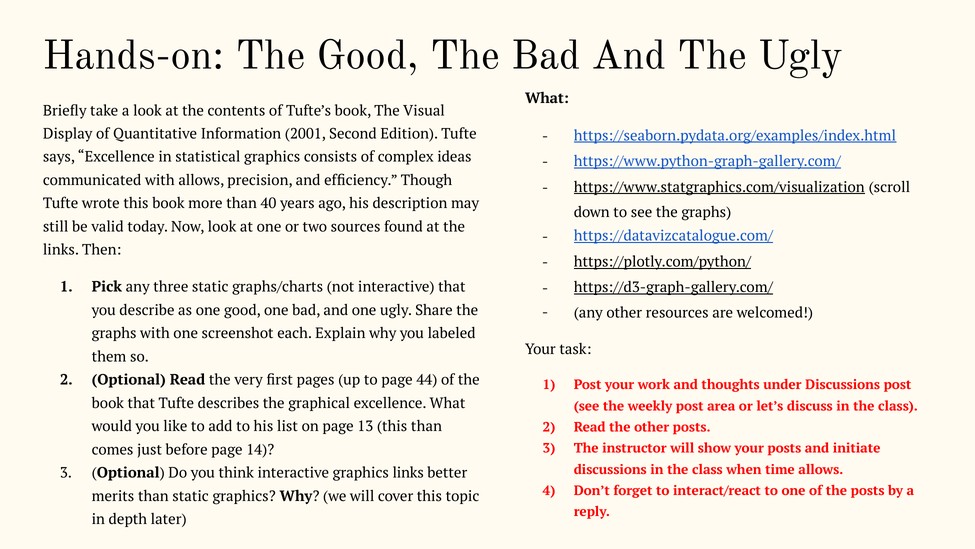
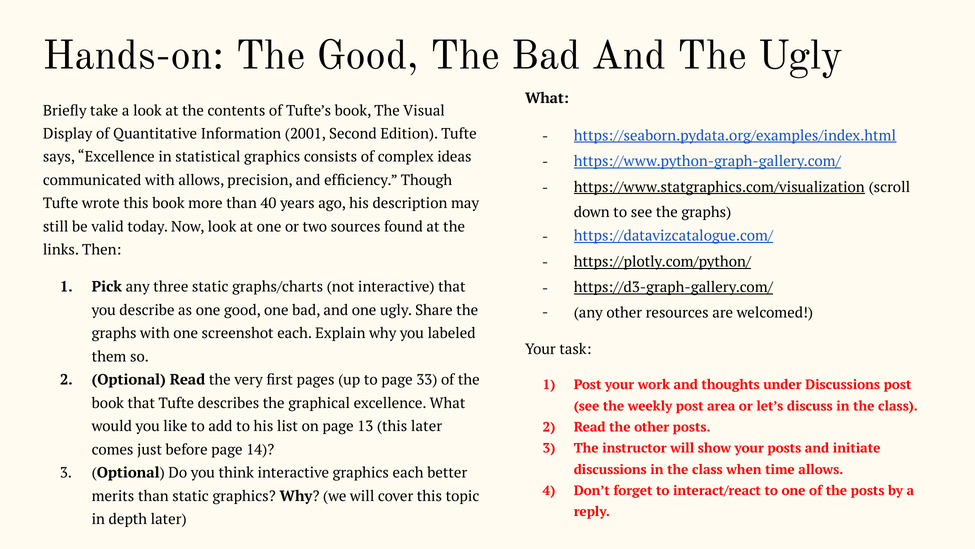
44: 44 -> 33 (427, 379)
this than: than -> later (427, 426)
graphics links: links -> each (408, 472)
